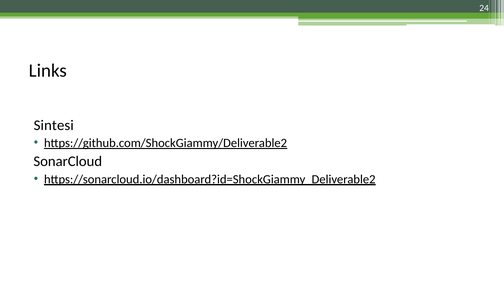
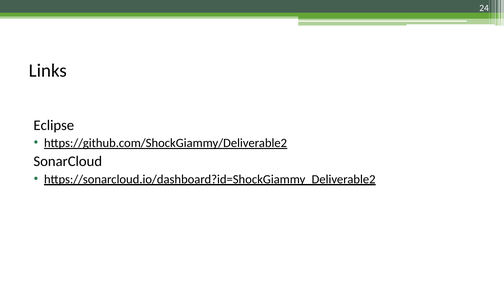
Sintesi: Sintesi -> Eclipse (54, 126)
